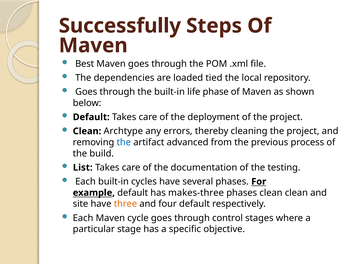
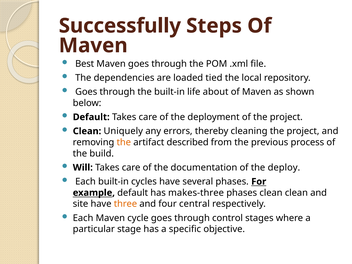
phase: phase -> about (216, 92)
Archtype: Archtype -> Uniquely (123, 131)
the colour: blue -> orange (124, 142)
advanced: advanced -> described (188, 142)
List: List -> Will (83, 168)
testing: testing -> deploy (284, 168)
four default: default -> central (194, 204)
